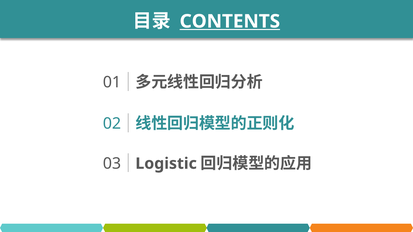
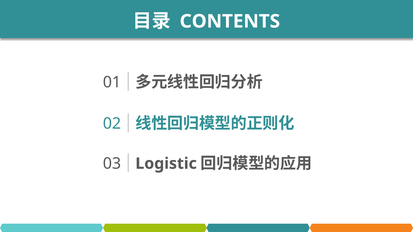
CONTENTS underline: present -> none (230, 21)
